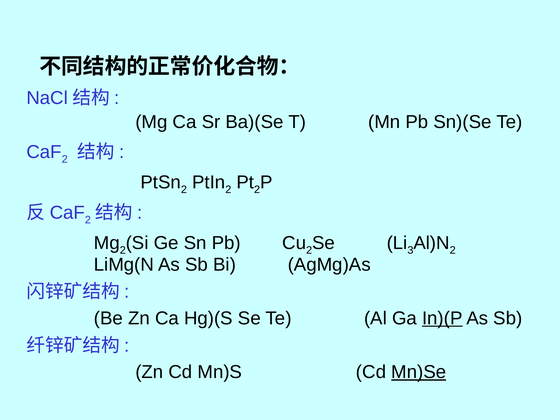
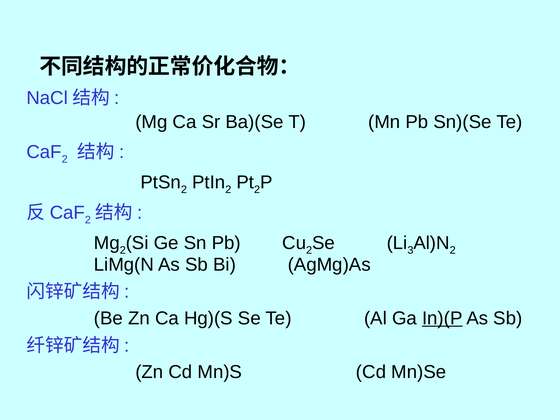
Mn)Se underline: present -> none (419, 372)
